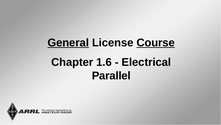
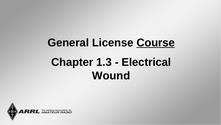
General underline: present -> none (68, 43)
1.6: 1.6 -> 1.3 (104, 62)
Parallel: Parallel -> Wound (111, 75)
